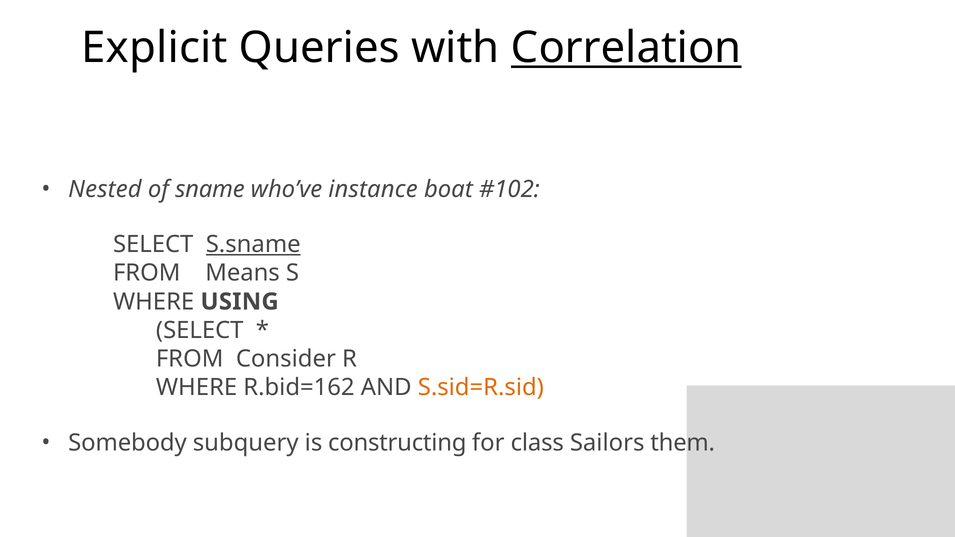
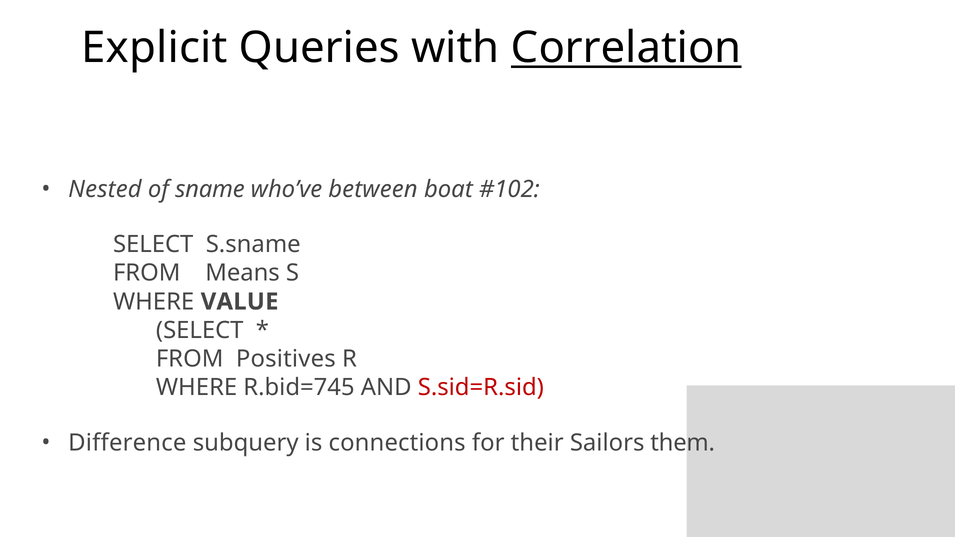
instance: instance -> between (373, 189)
S.sname underline: present -> none (253, 244)
USING: USING -> VALUE (240, 302)
Consider: Consider -> Positives (286, 359)
R.bid=162: R.bid=162 -> R.bid=745 (299, 388)
S.sid=R.sid colour: orange -> red (481, 388)
Somebody: Somebody -> Difference (127, 443)
constructing: constructing -> connections (397, 443)
class: class -> their (537, 443)
